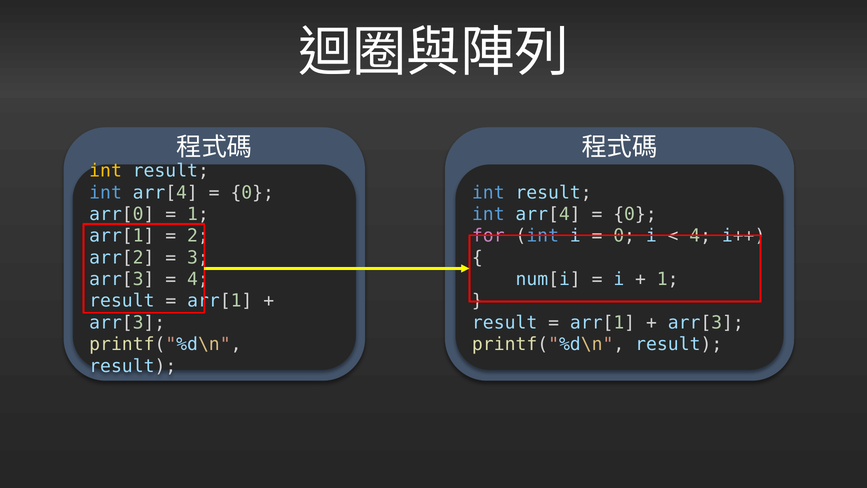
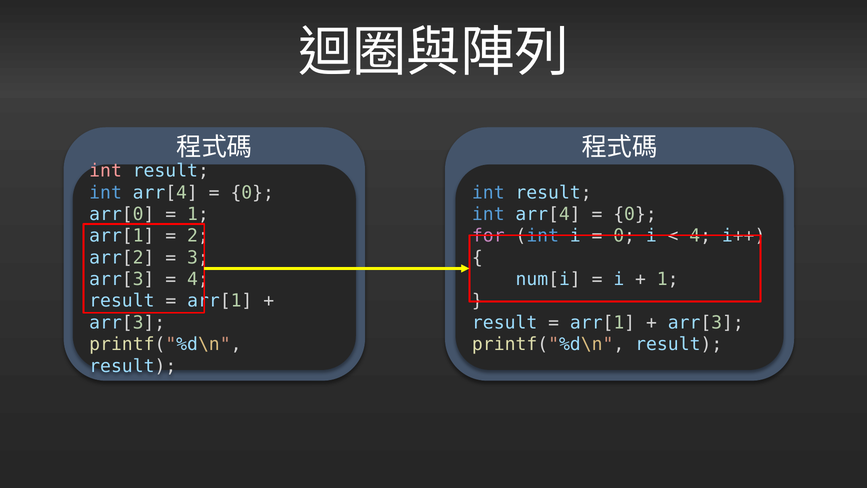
int colour: yellow -> pink (106, 171)
